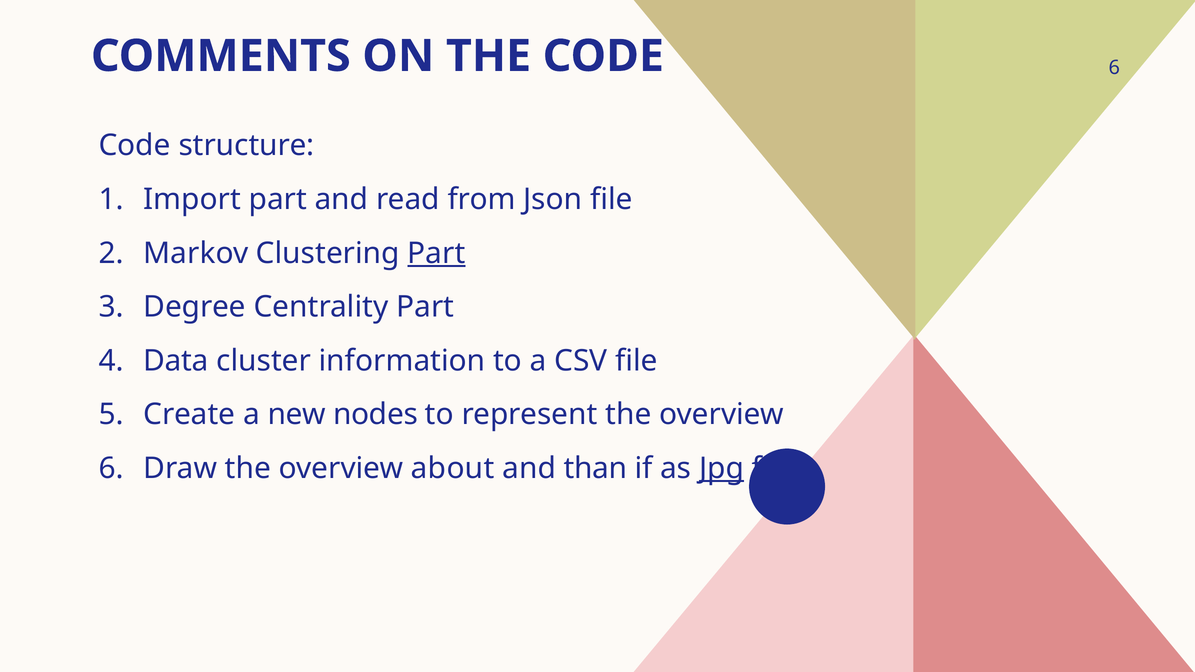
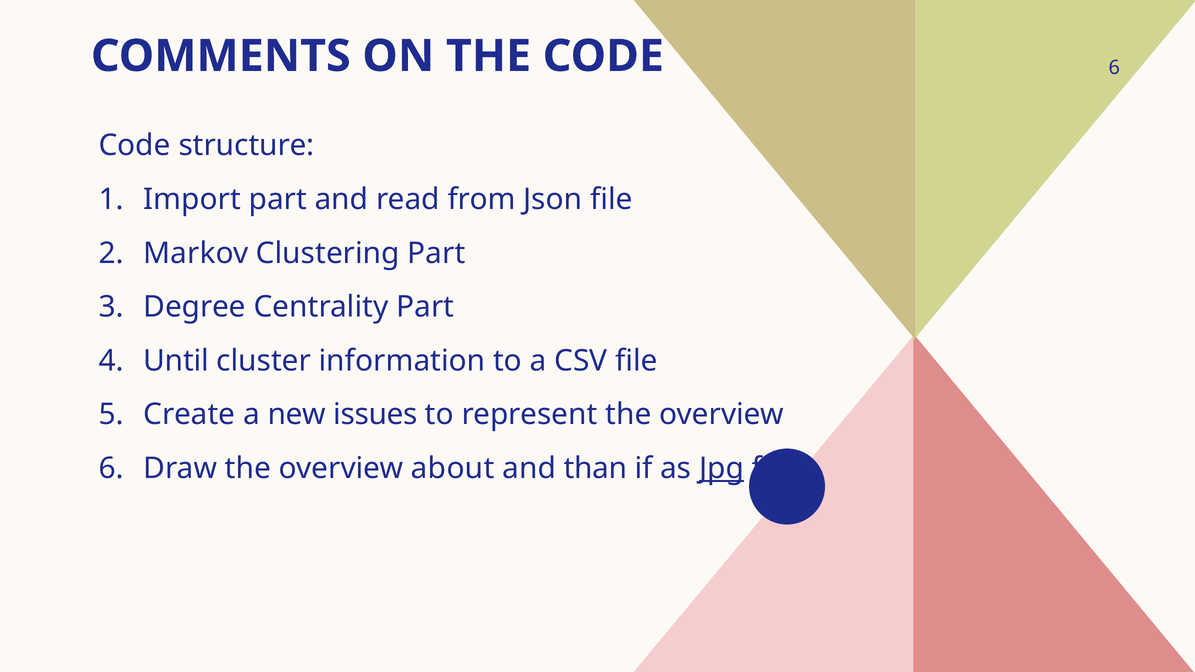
Part underline: present -> none (436, 253)
Data: Data -> Until (176, 361)
nodes: nodes -> issues (375, 415)
